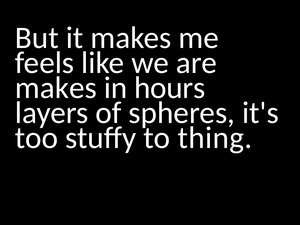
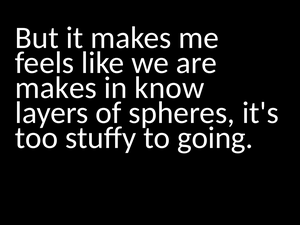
hours: hours -> know (169, 88)
thing: thing -> going (215, 138)
